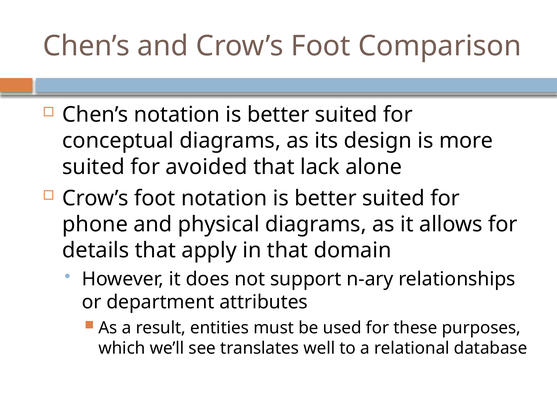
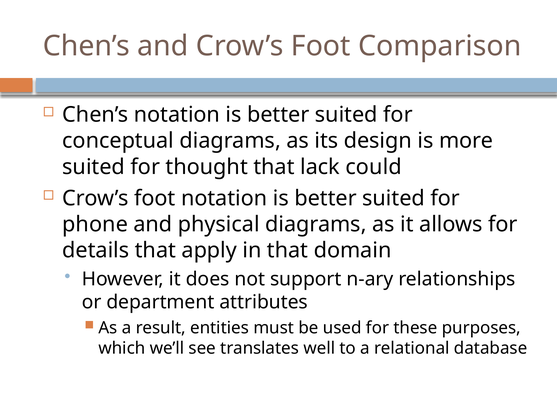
avoided: avoided -> thought (207, 167)
alone: alone -> could (374, 167)
